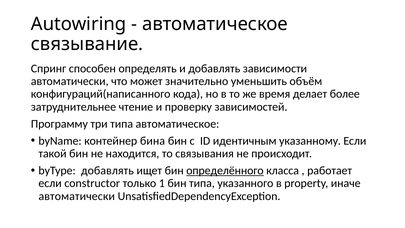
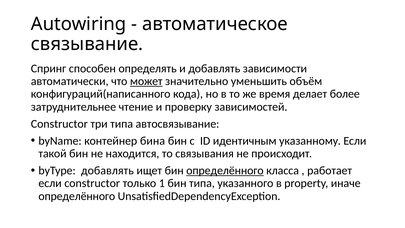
может underline: none -> present (146, 81)
Программу: Программу -> Constructor (59, 124)
типа автоматическое: автоматическое -> автосвязывание (177, 124)
автоматически: автоматически -> определённого (77, 196)
